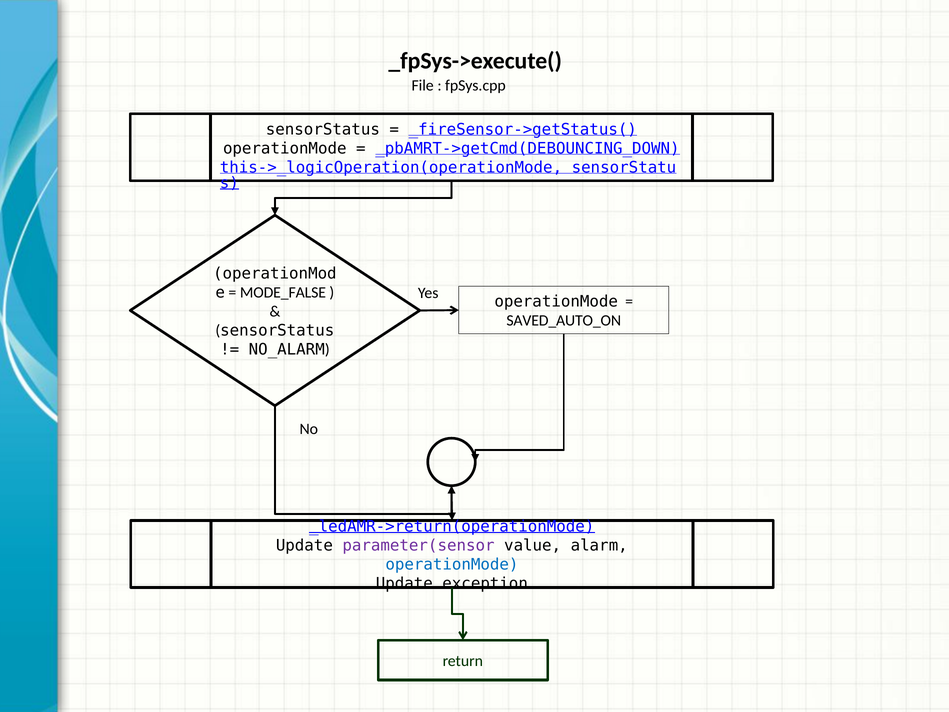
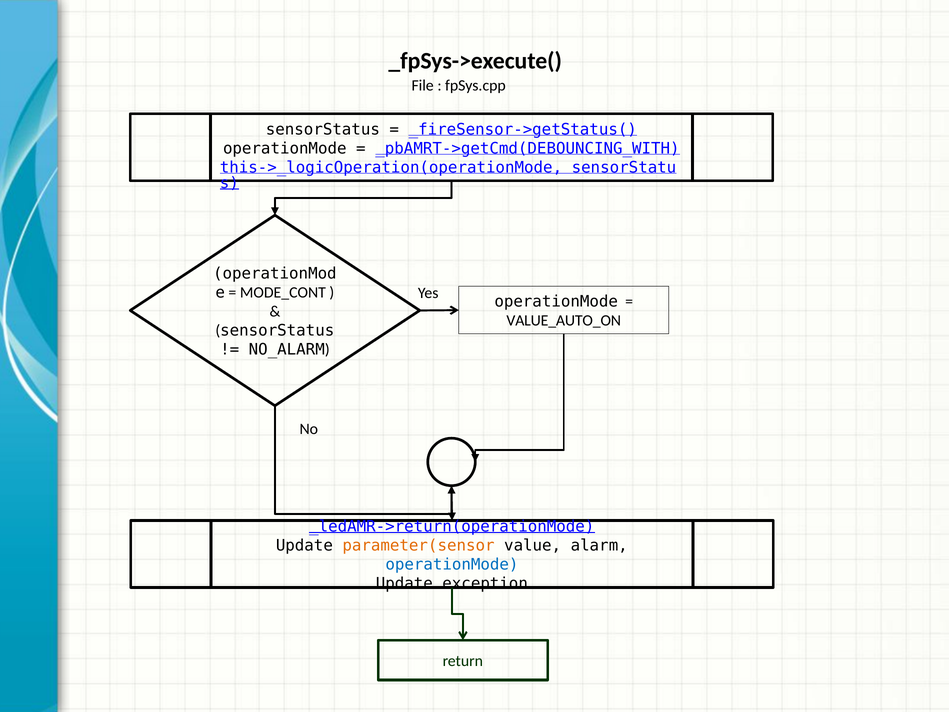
_pbAMRT->getCmd(DEBOUNCING_DOWN: _pbAMRT->getCmd(DEBOUNCING_DOWN -> _pbAMRT->getCmd(DEBOUNCING_WITH (527, 148)
MODE_FALSE: MODE_FALSE -> MODE_CONT (283, 292)
SAVED_AUTO_ON: SAVED_AUTO_ON -> VALUE_AUTO_ON (564, 321)
parameter(sensor colour: purple -> orange (418, 545)
